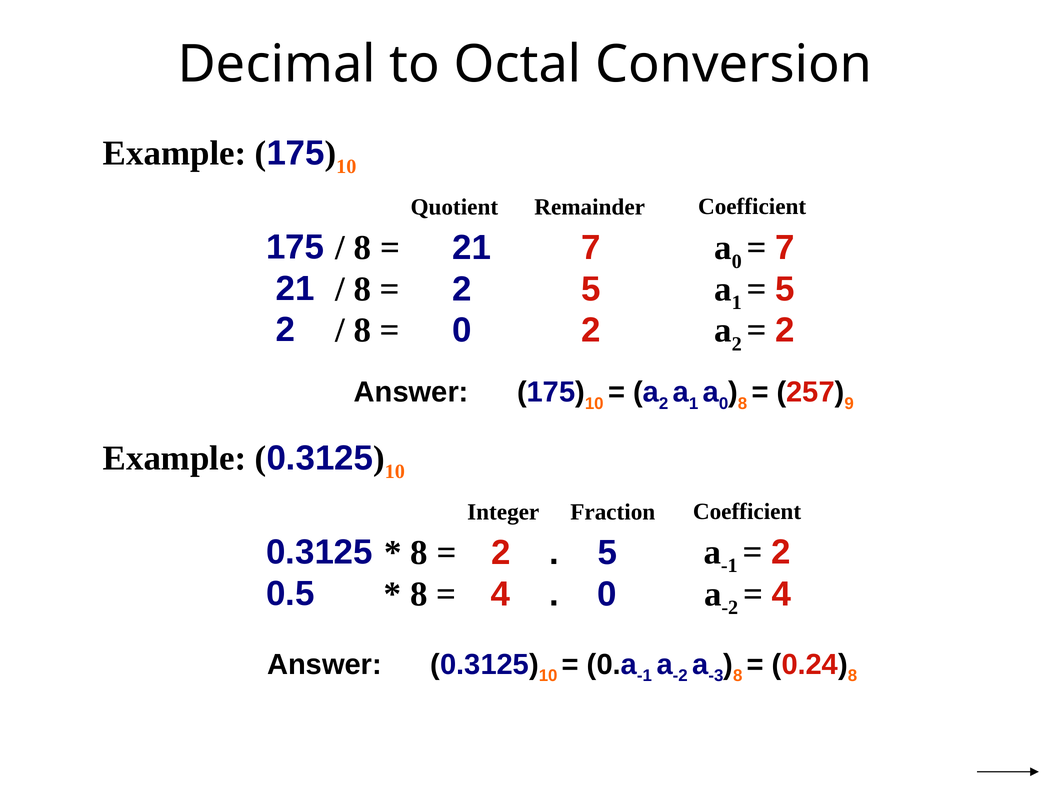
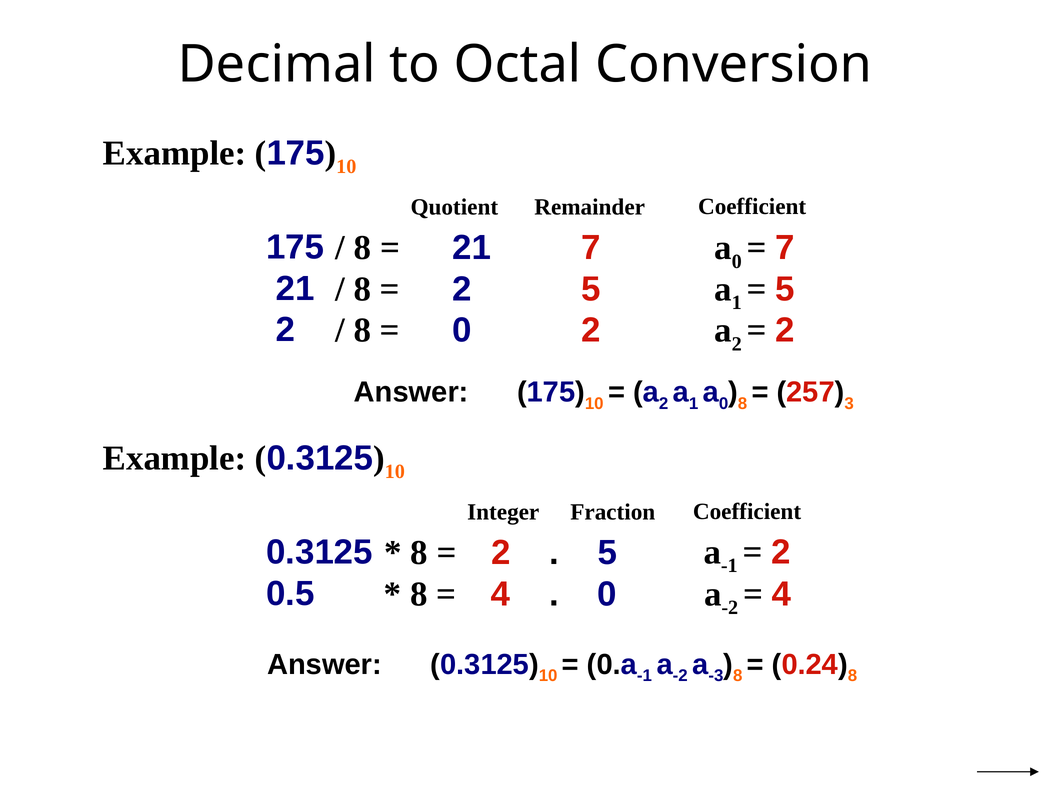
9: 9 -> 3 (849, 404)
